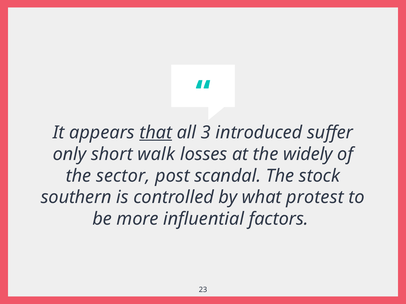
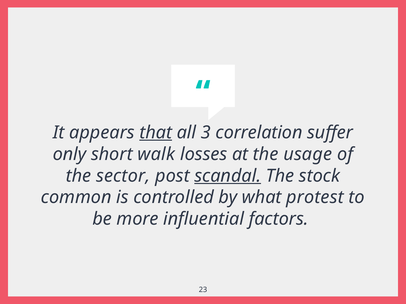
introduced: introduced -> correlation (259, 133)
widely: widely -> usage (308, 154)
scandal underline: none -> present (228, 176)
southern: southern -> common (76, 198)
